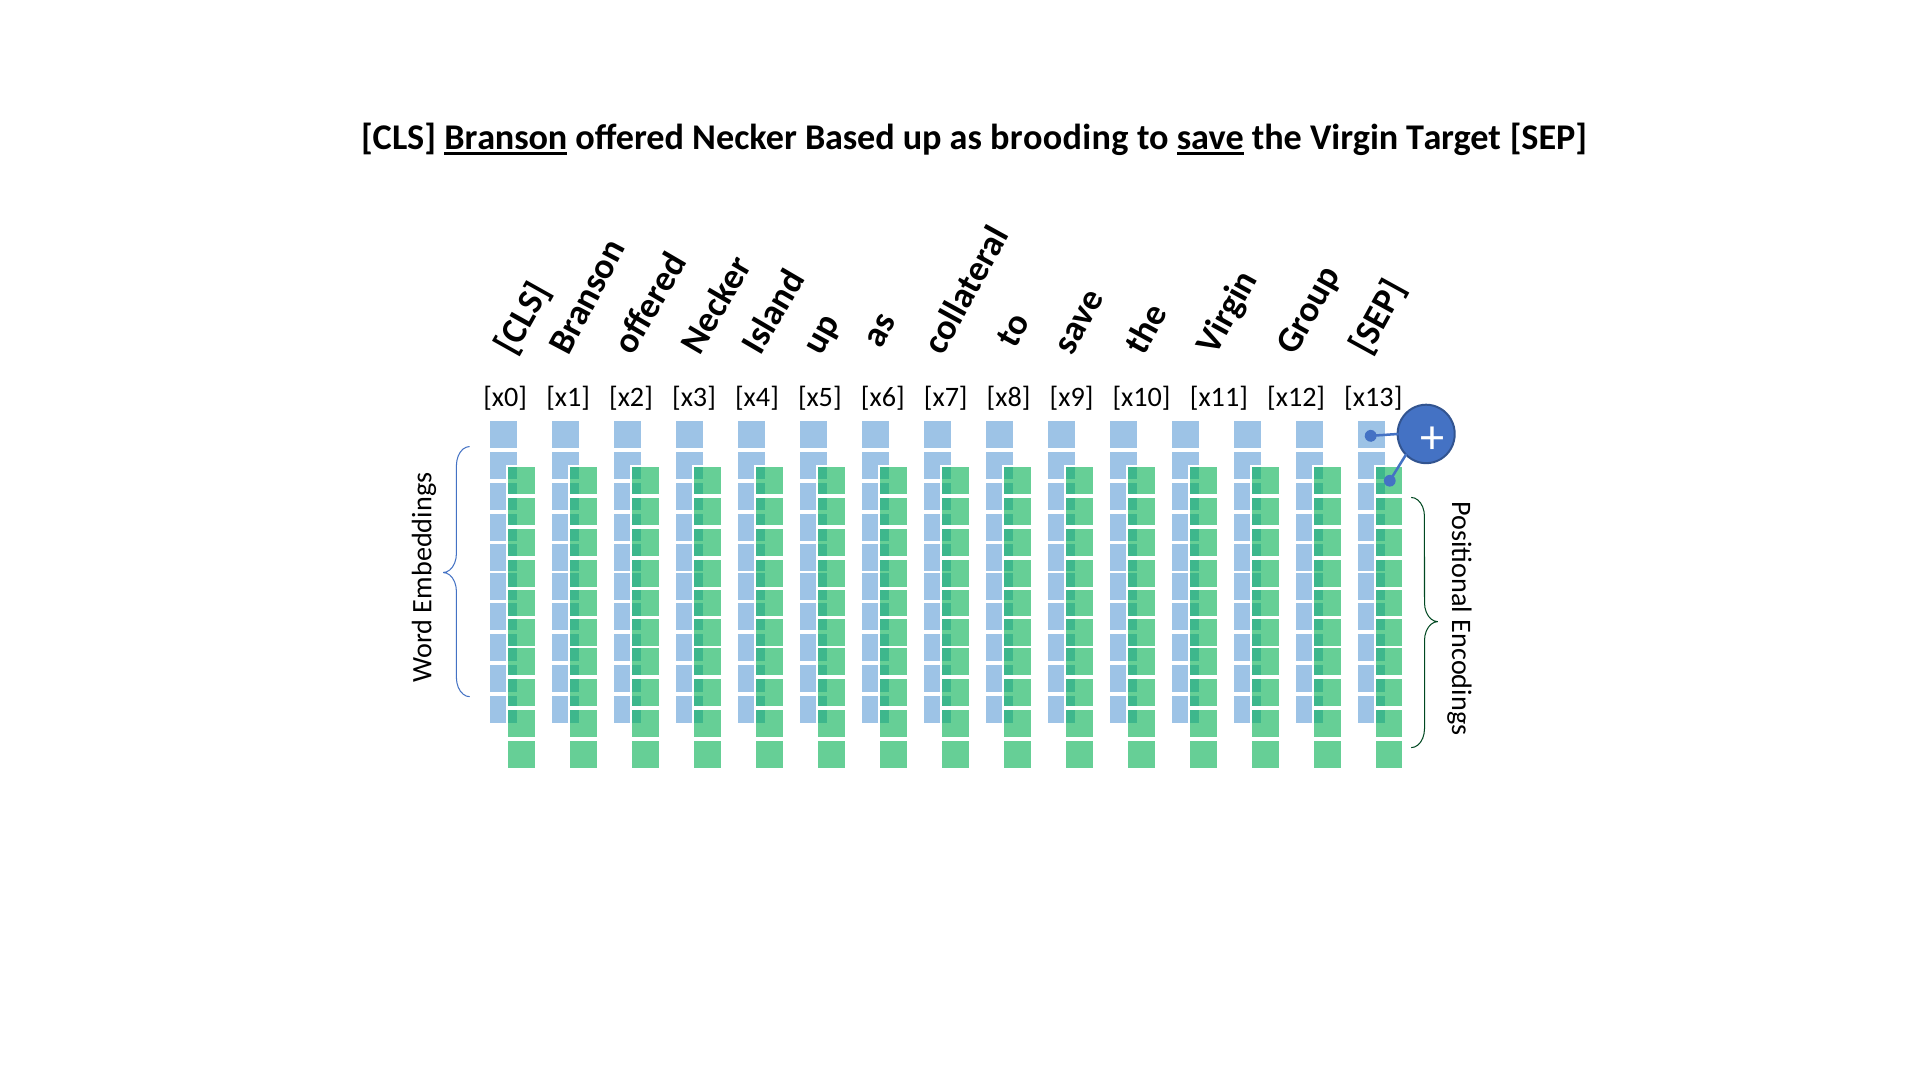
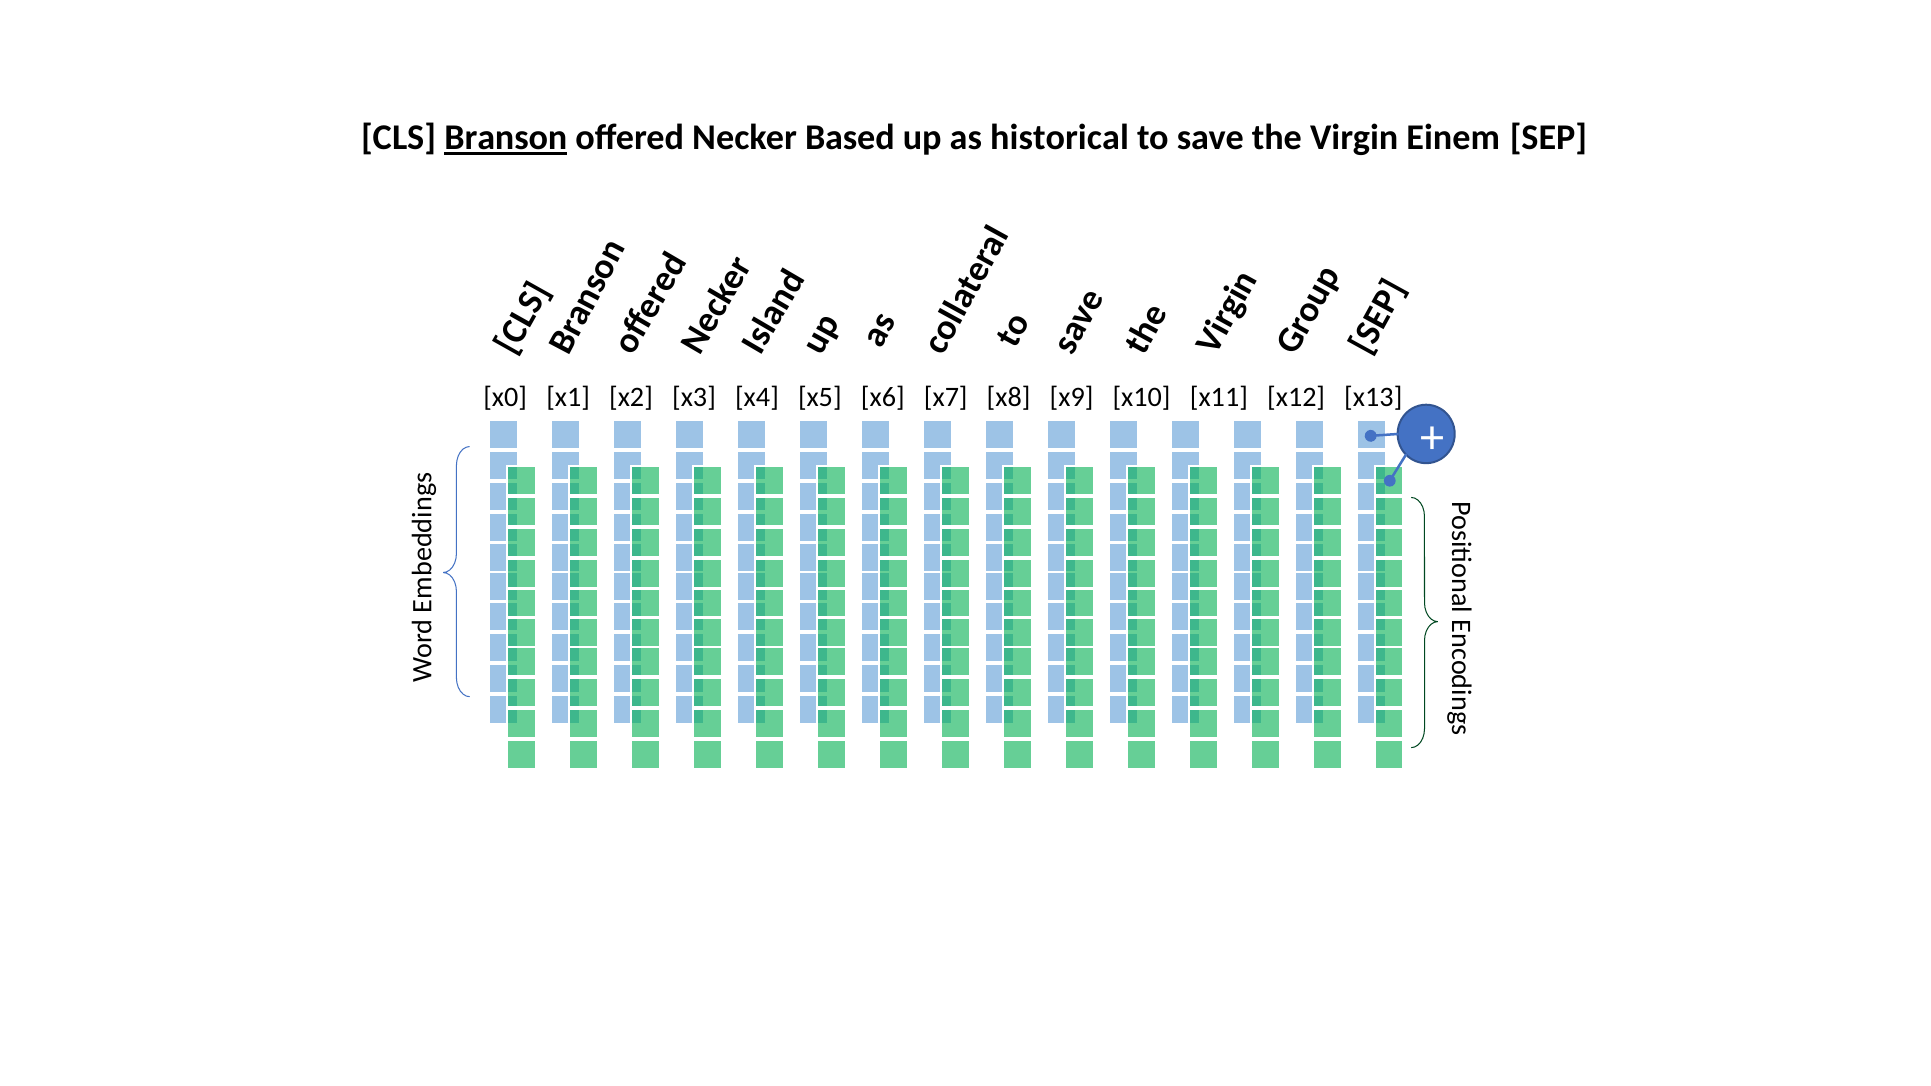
brooding: brooding -> historical (1060, 138)
save underline: present -> none (1210, 138)
Target: Target -> Einem (1453, 138)
